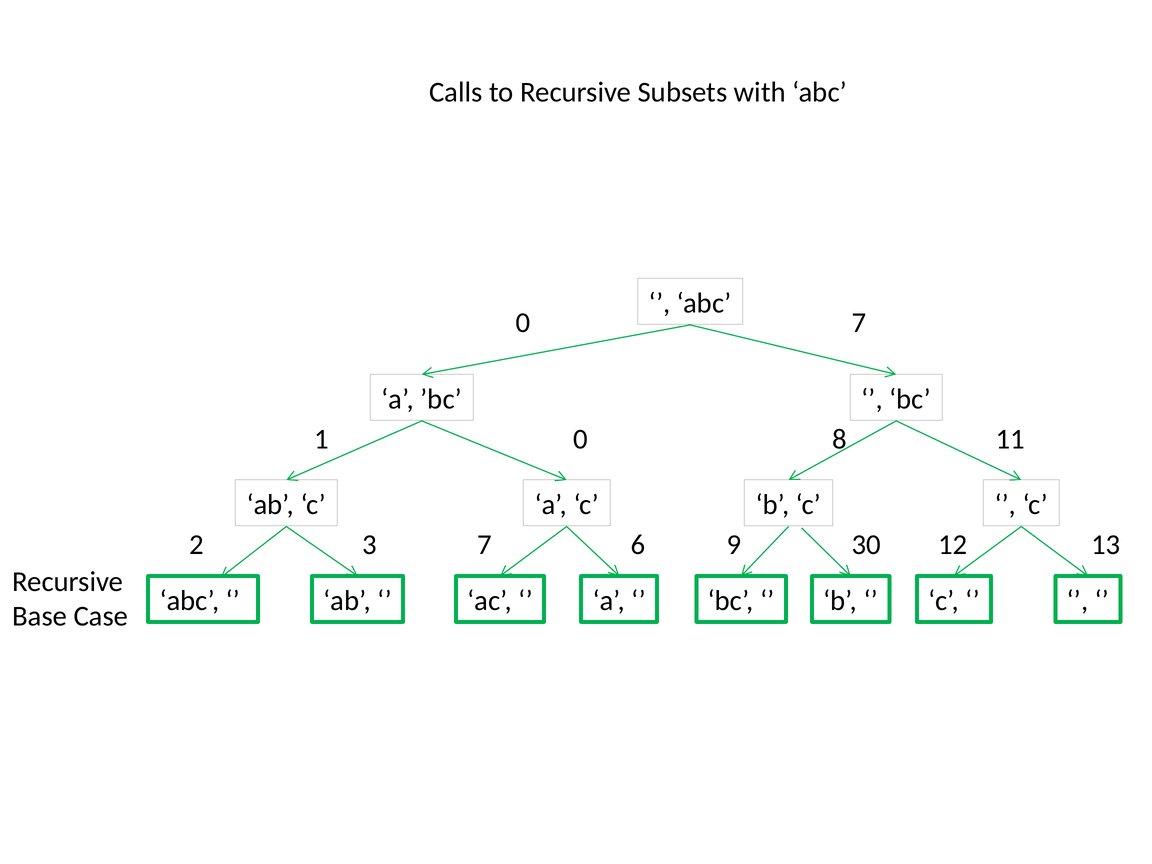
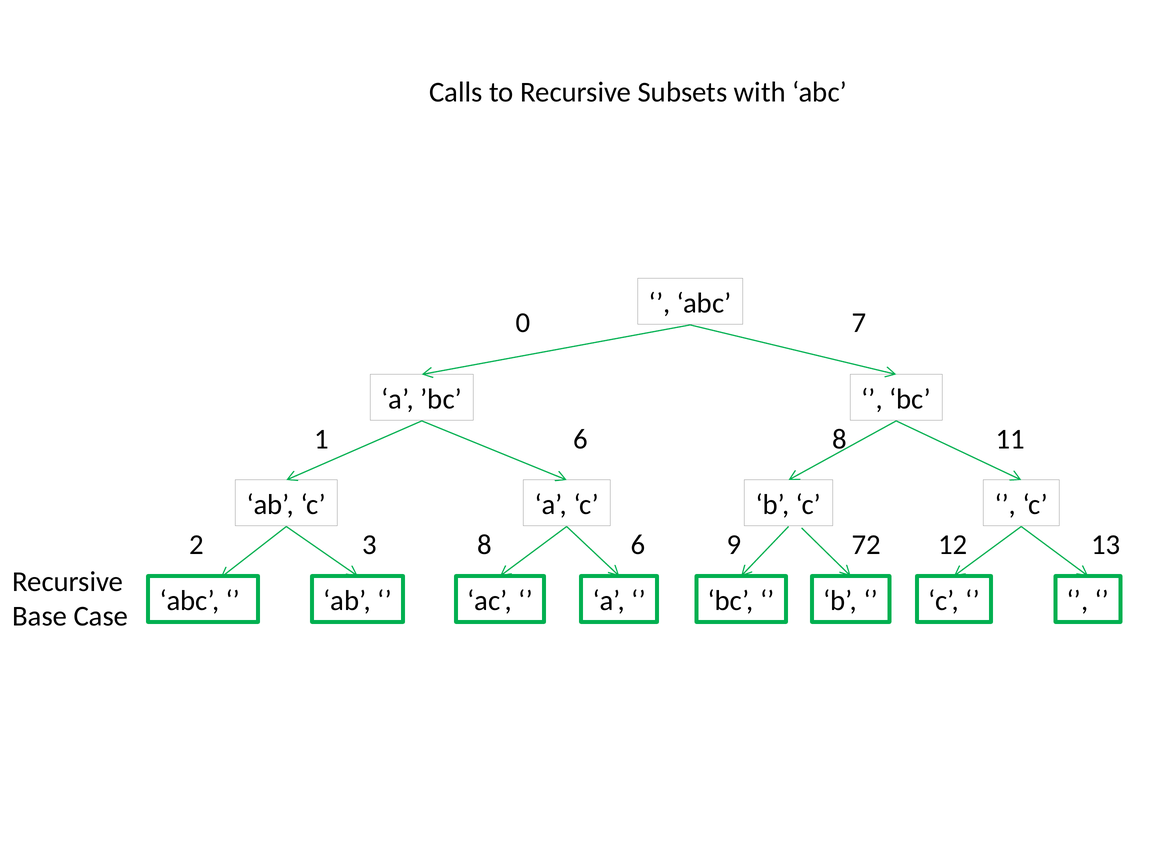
1 0: 0 -> 6 (581, 439)
2 7: 7 -> 8 (485, 545)
30: 30 -> 72 (866, 545)
